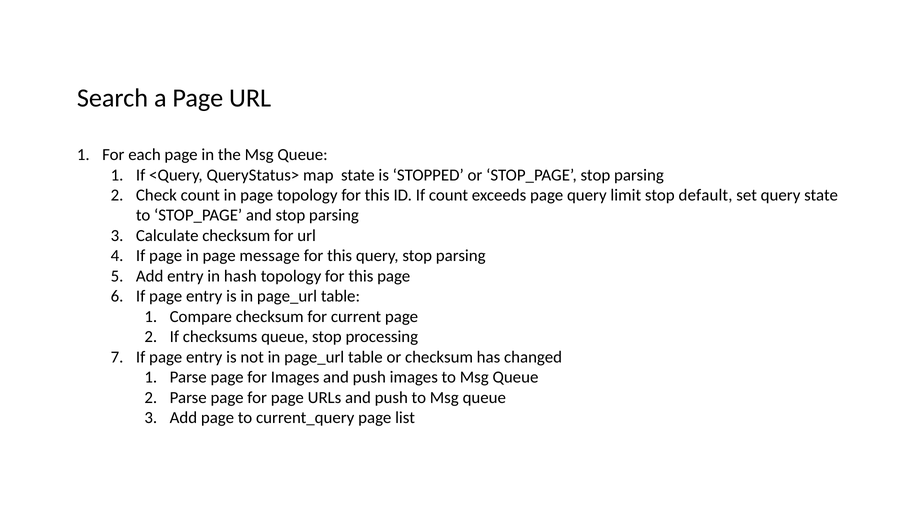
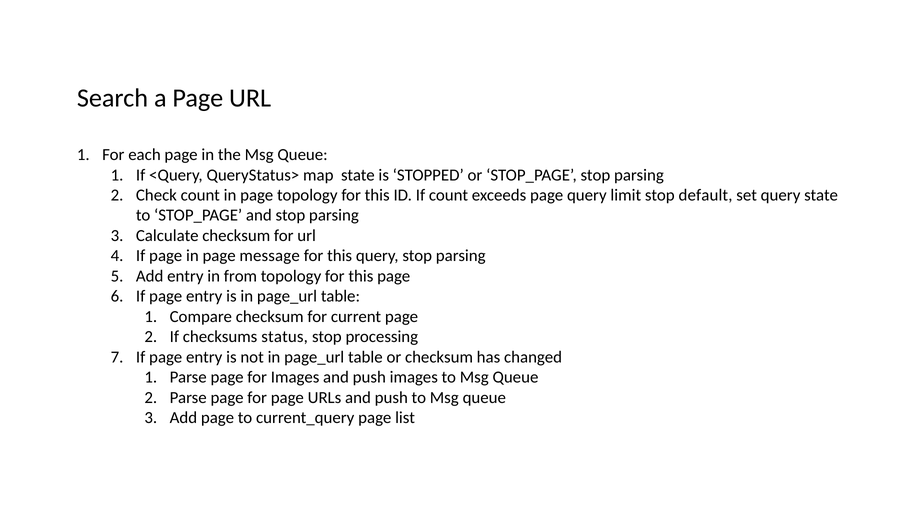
hash: hash -> from (240, 276)
checksums queue: queue -> status (285, 337)
